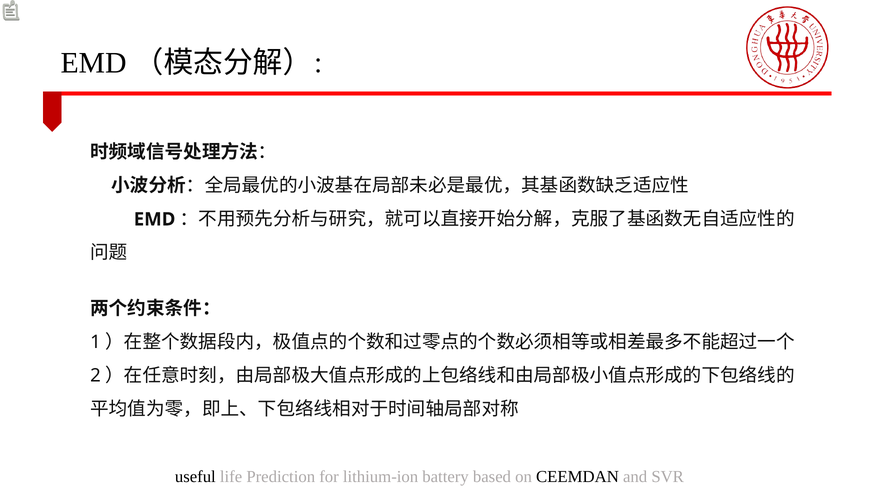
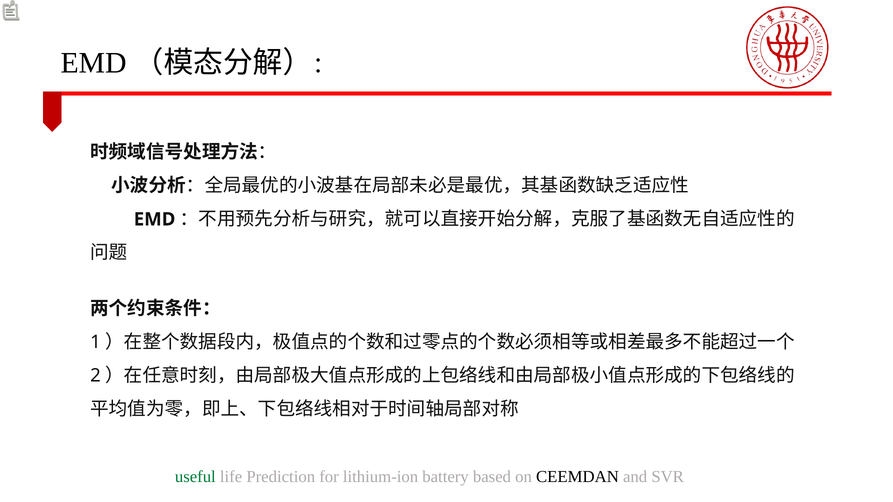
useful colour: black -> green (195, 477)
